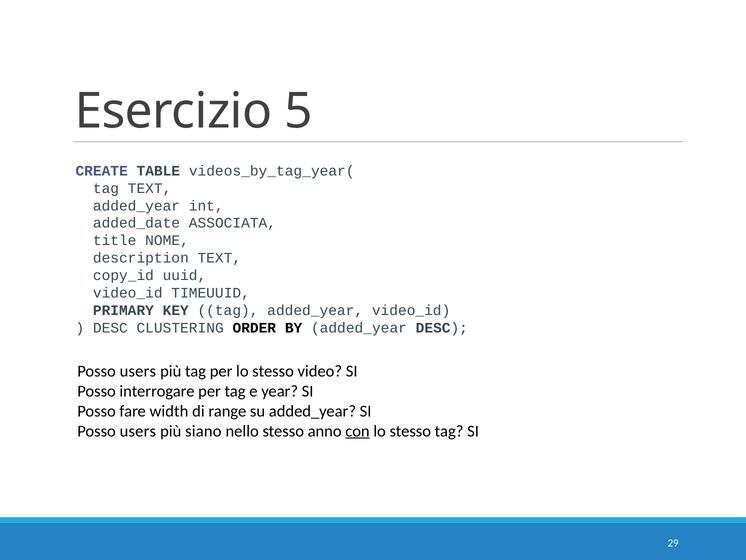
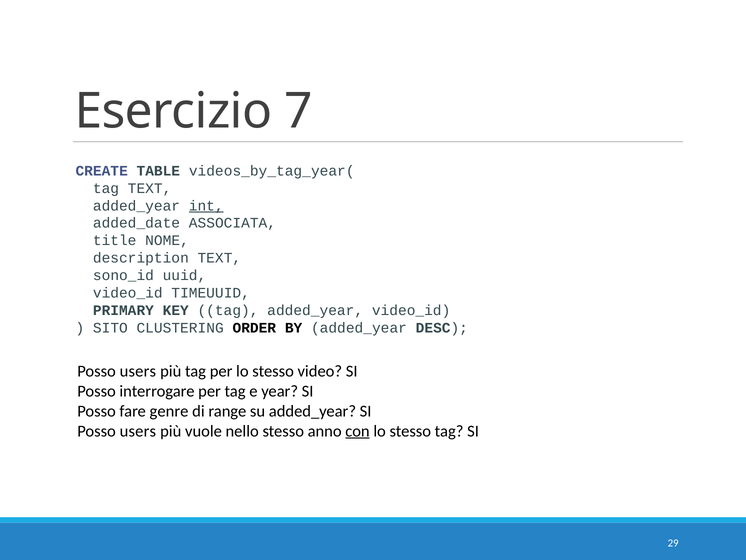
5: 5 -> 7 (298, 111)
int underline: none -> present (206, 206)
copy_id: copy_id -> sono_id (123, 275)
DESC: DESC -> SITO (110, 327)
width: width -> genre (169, 411)
siano: siano -> vuole (203, 431)
